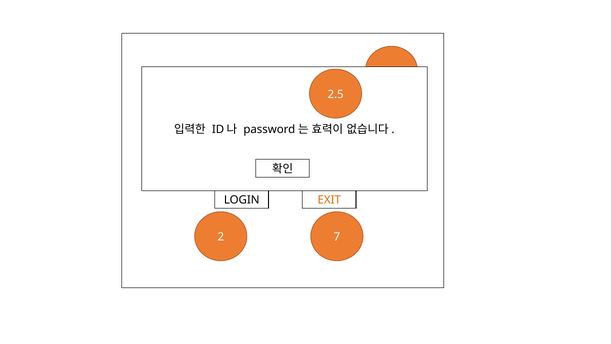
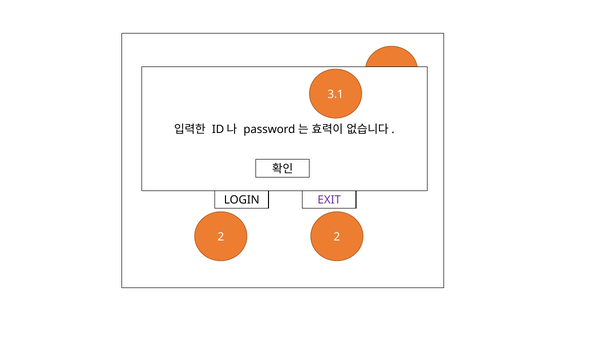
2.5: 2.5 -> 3.1 (336, 94)
EXIT colour: orange -> purple (329, 200)
2 7: 7 -> 2 (337, 237)
